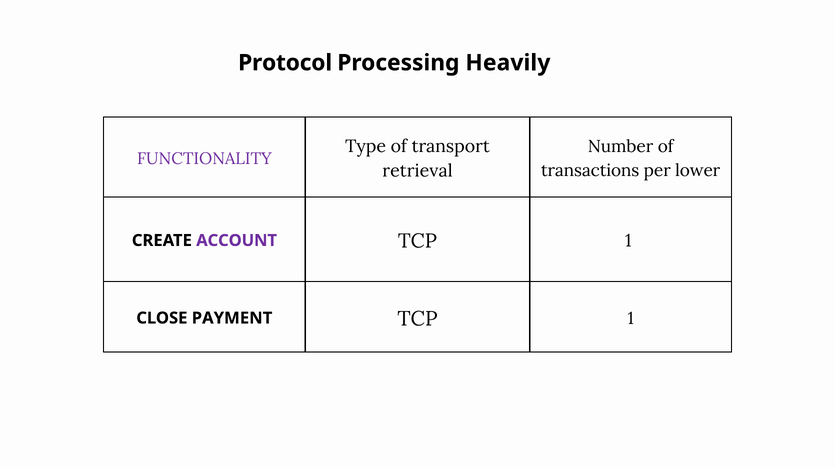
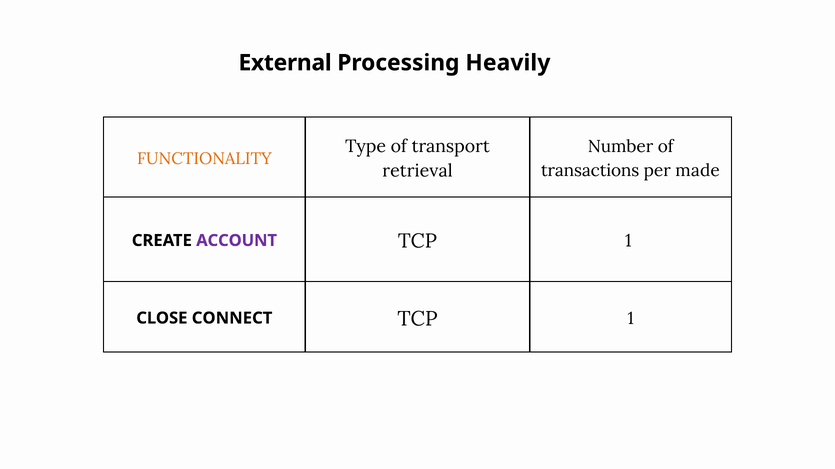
Protocol: Protocol -> External (285, 63)
FUNCTIONALITY colour: purple -> orange (204, 159)
lower: lower -> made (698, 171)
PAYMENT: PAYMENT -> CONNECT (232, 319)
